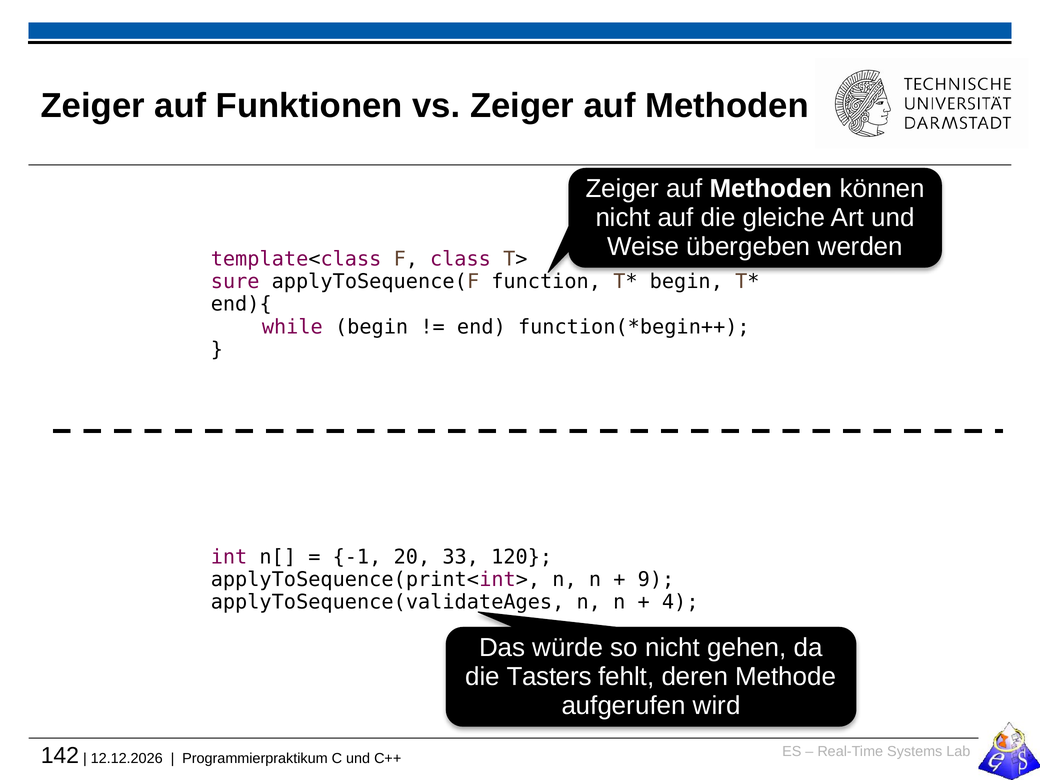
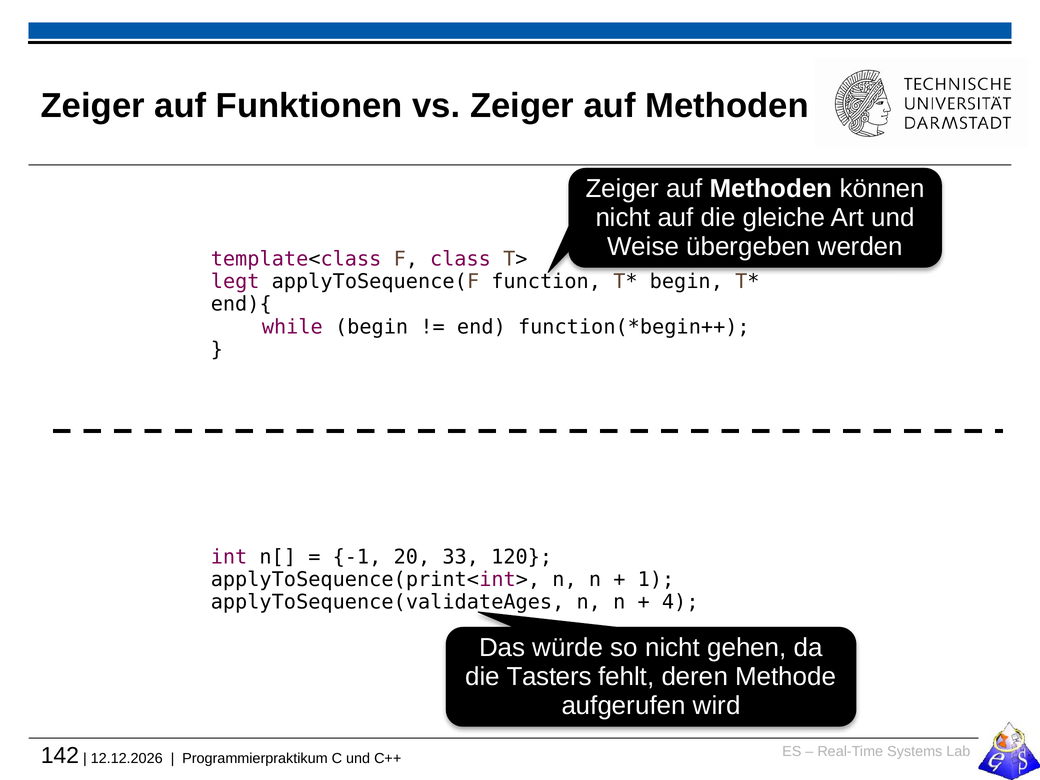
sure: sure -> legt (235, 282)
9: 9 -> 1 (656, 579)
